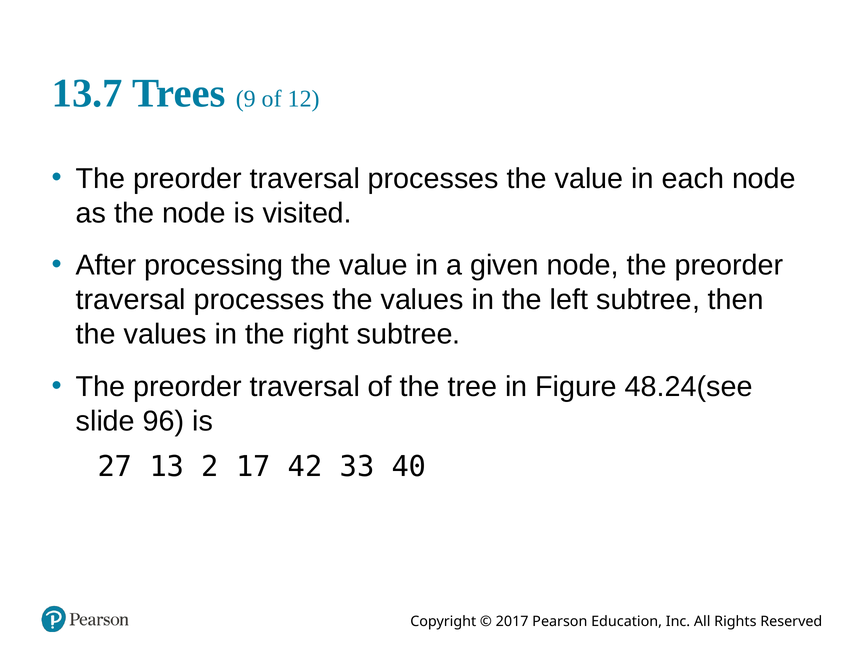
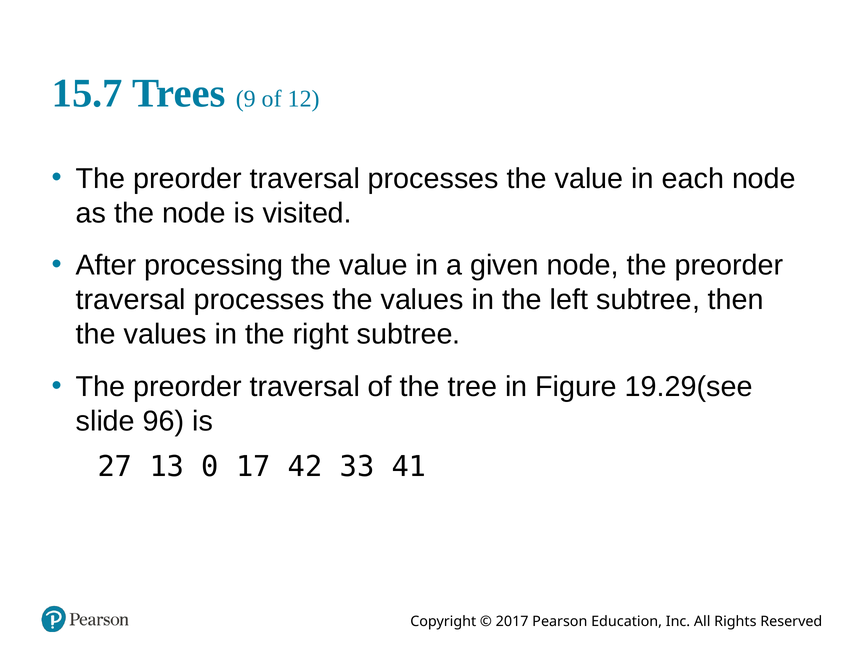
13.7: 13.7 -> 15.7 (87, 94)
48.24(see: 48.24(see -> 19.29(see (689, 387)
2: 2 -> 0 (210, 467)
40: 40 -> 41 (409, 467)
